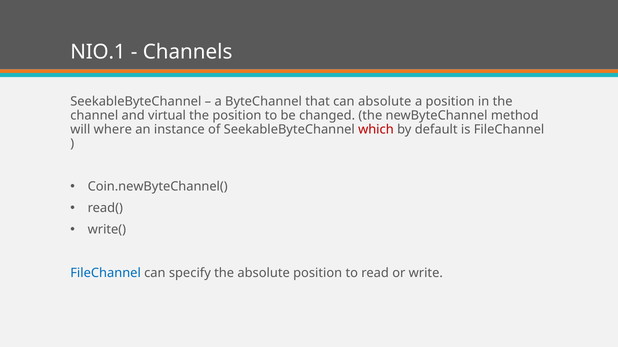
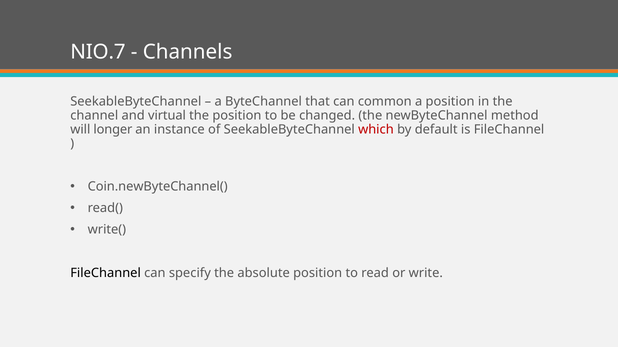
NIO.1: NIO.1 -> NIO.7 (98, 52)
can absolute: absolute -> common (385, 102)
where: where -> longer (113, 130)
FileChannel colour: blue -> black (106, 273)
